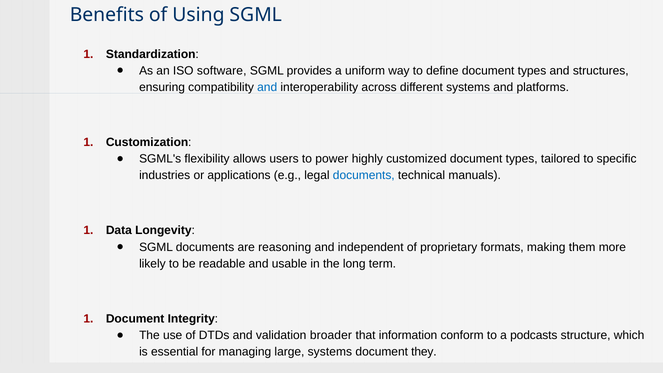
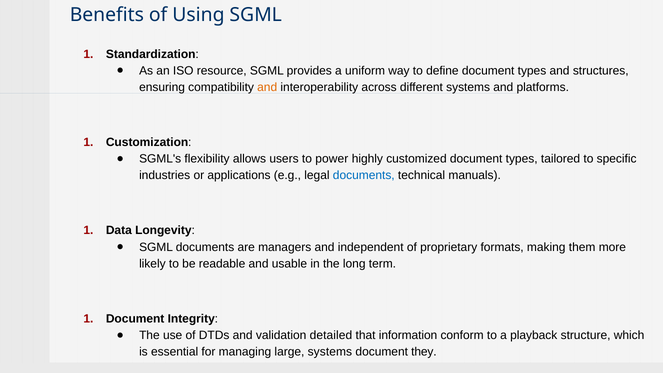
software: software -> resource (222, 71)
and colour: blue -> orange (267, 87)
reasoning: reasoning -> managers (285, 247)
broader: broader -> detailed (331, 335)
podcasts: podcasts -> playback (534, 335)
